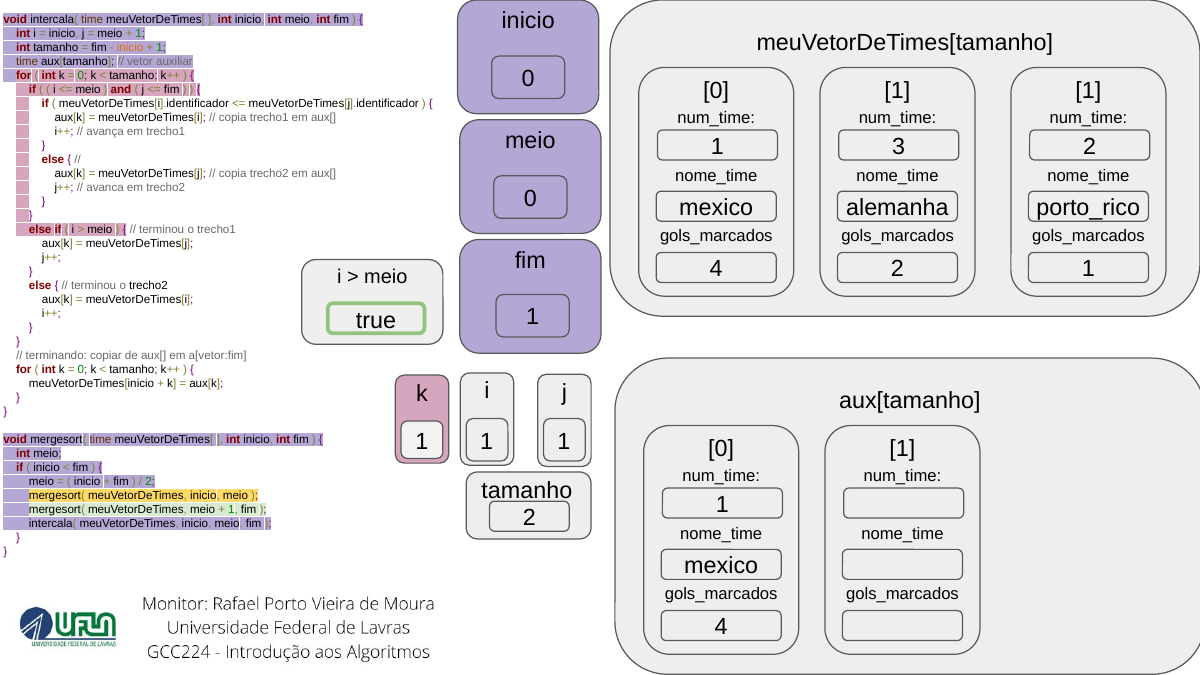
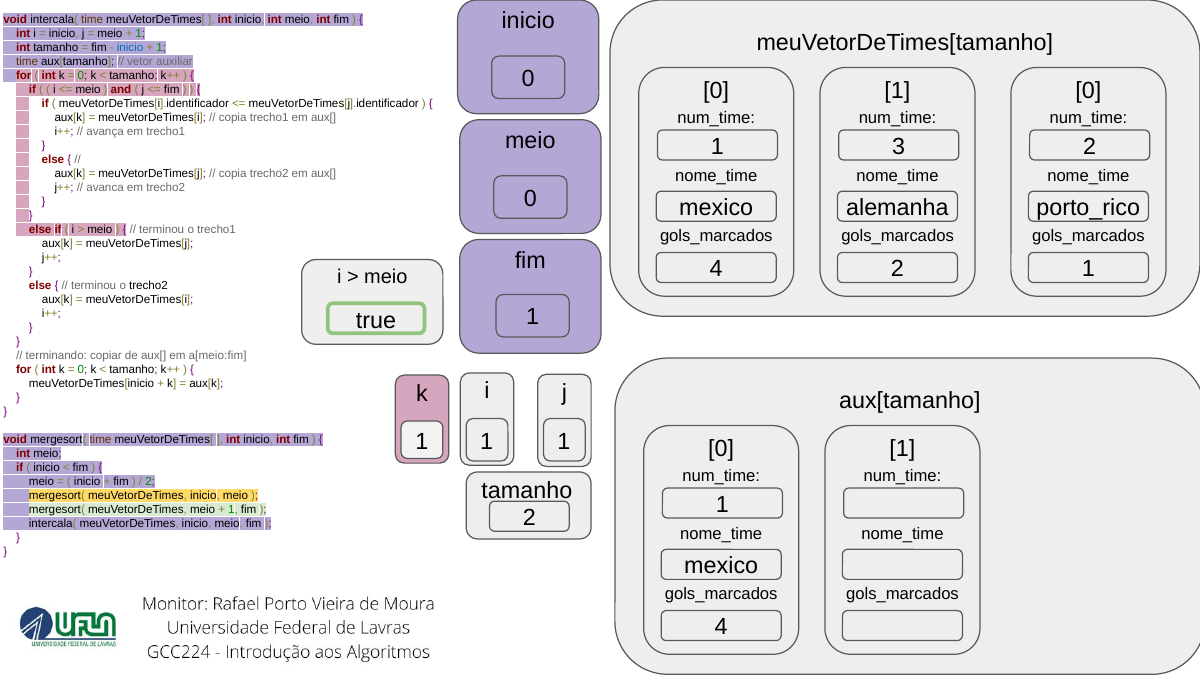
inicio colour: orange -> blue (130, 48)
1: 1 -> 0 (1088, 91)
a[vetor:fim: a[vetor:fim -> a[meio:fim (218, 355)
